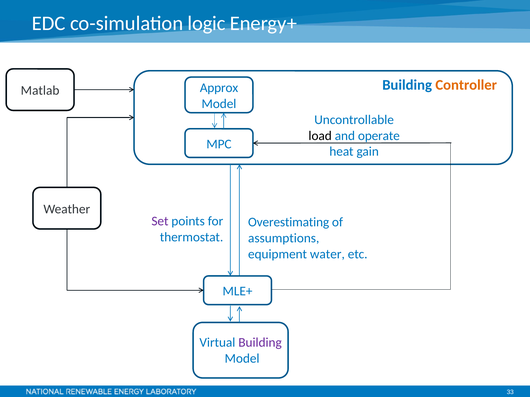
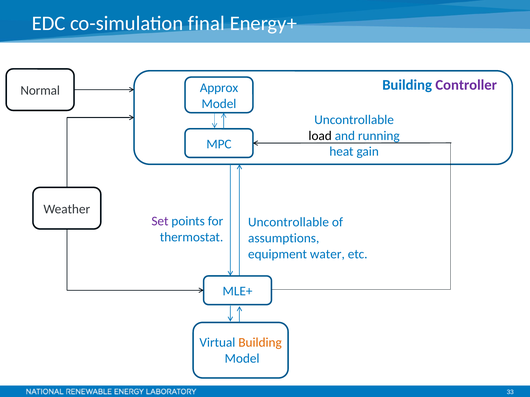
logic: logic -> final (206, 23)
Matlab: Matlab -> Normal (40, 91)
Controller colour: orange -> purple (466, 85)
operate: operate -> running (379, 136)
Overestimating: Overestimating -> Uncontrollable (289, 223)
Building colour: purple -> orange (260, 343)
